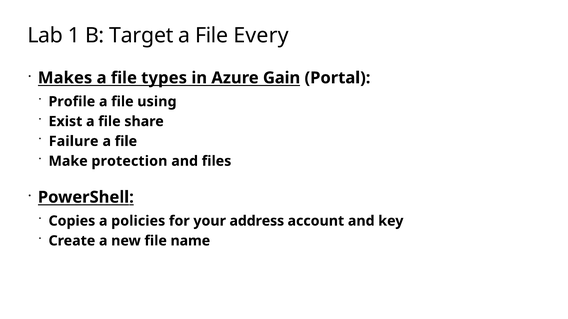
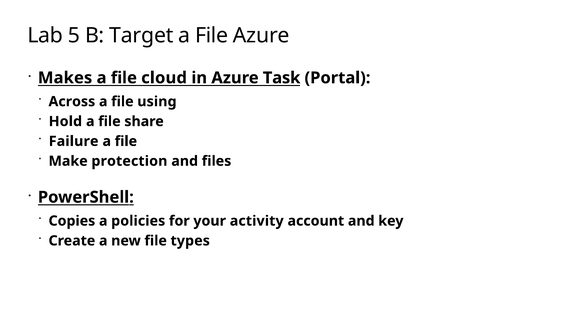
1: 1 -> 5 (74, 36)
File Every: Every -> Azure (261, 36)
types: types -> cloud (164, 78)
Gain: Gain -> Task (282, 78)
Profile: Profile -> Across (72, 102)
Exist: Exist -> Hold (65, 122)
address: address -> activity (257, 221)
name: name -> types (190, 241)
